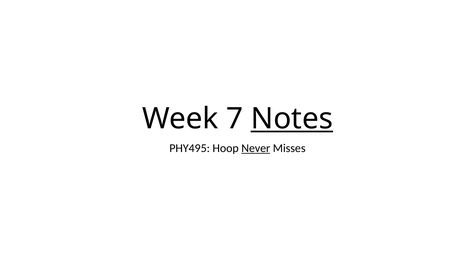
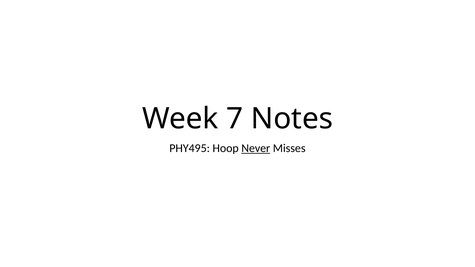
Notes underline: present -> none (292, 119)
